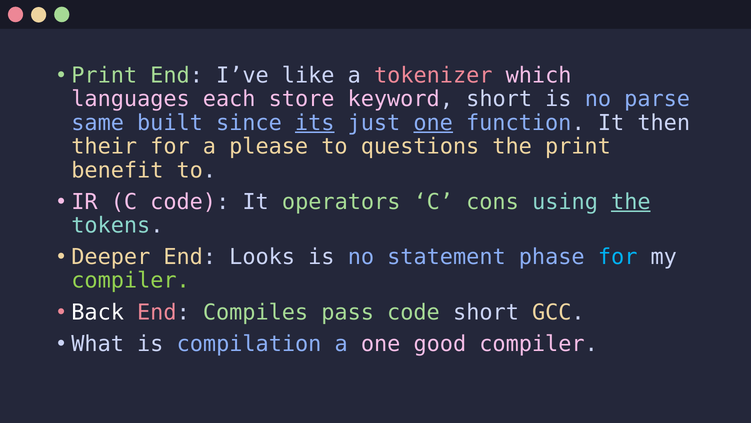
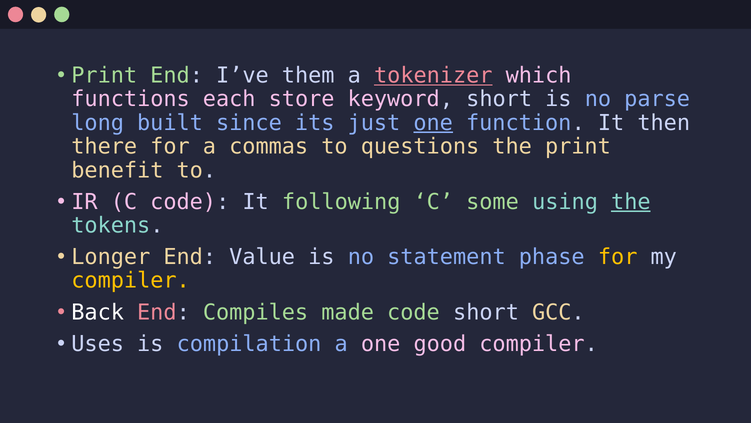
like: like -> them (308, 75)
tokenizer underline: none -> present (433, 75)
languages: languages -> functions (131, 99)
same: same -> long (98, 123)
its underline: present -> none (315, 123)
their: their -> there (104, 146)
please: please -> commas (269, 146)
operators: operators -> following (341, 202)
cons: cons -> some (492, 202)
Deeper: Deeper -> Longer (111, 257)
Looks: Looks -> Value (262, 257)
for colour: light blue -> yellow (618, 257)
compiler colour: light green -> yellow (131, 280)
pass: pass -> made (348, 312)
What: What -> Uses (98, 343)
